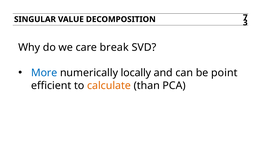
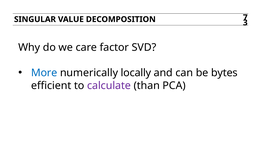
break: break -> factor (114, 48)
point: point -> bytes (224, 73)
calculate colour: orange -> purple (109, 86)
